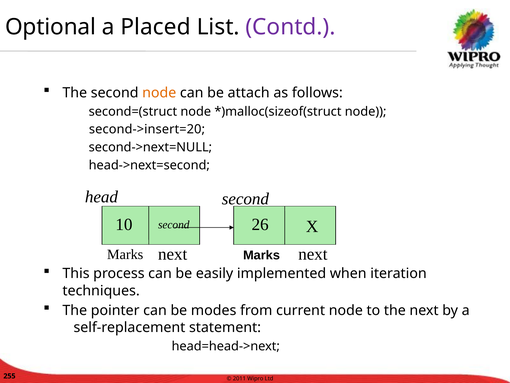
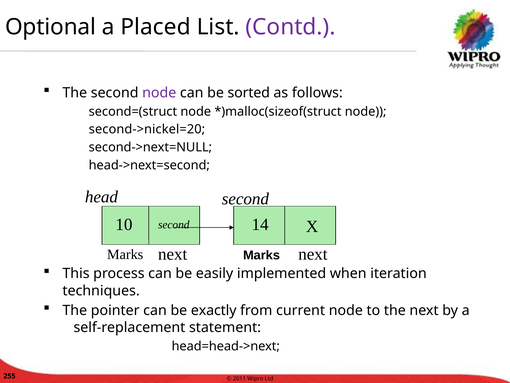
node colour: orange -> purple (159, 93)
attach: attach -> sorted (249, 93)
second->insert=20: second->insert=20 -> second->nickel=20 (147, 129)
26: 26 -> 14 (260, 224)
modes: modes -> exactly (214, 310)
